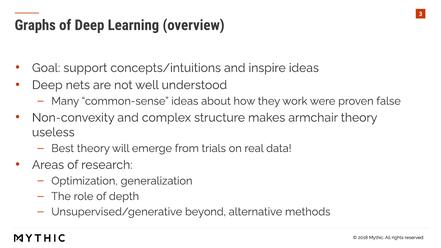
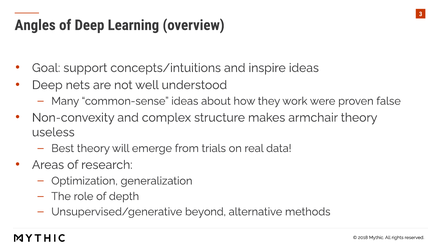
Graphs: Graphs -> Angles (35, 25)
